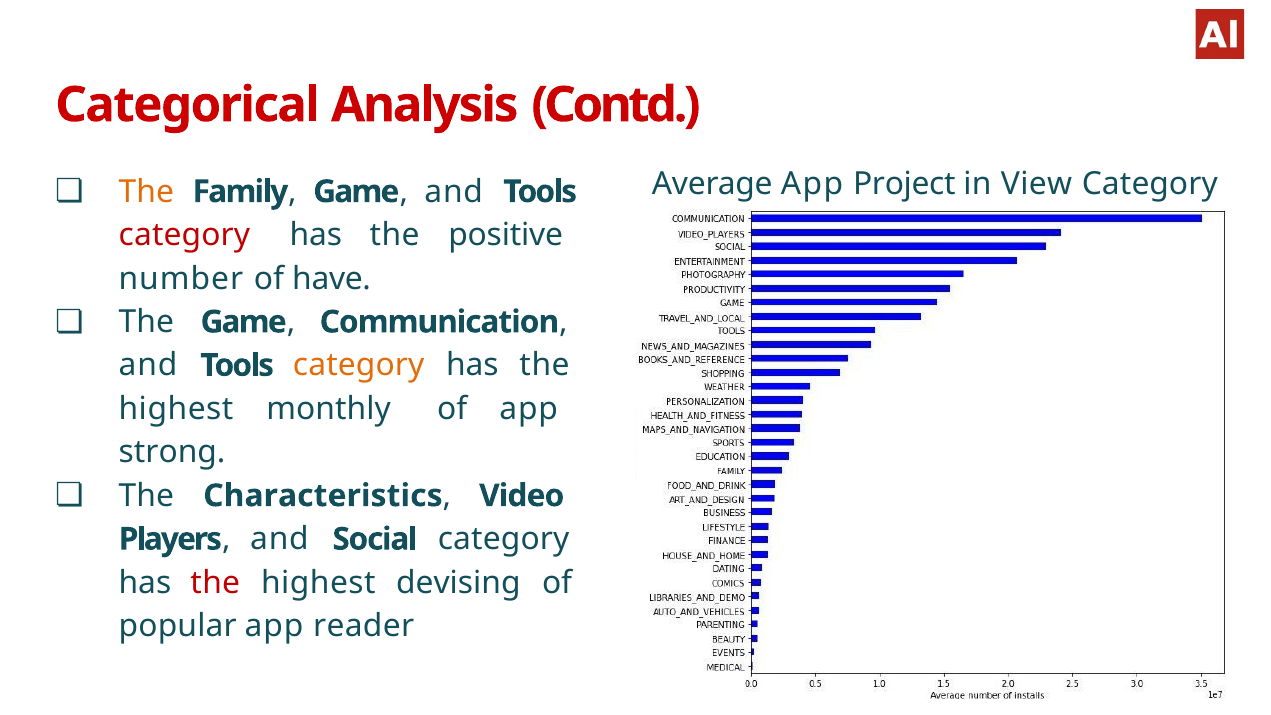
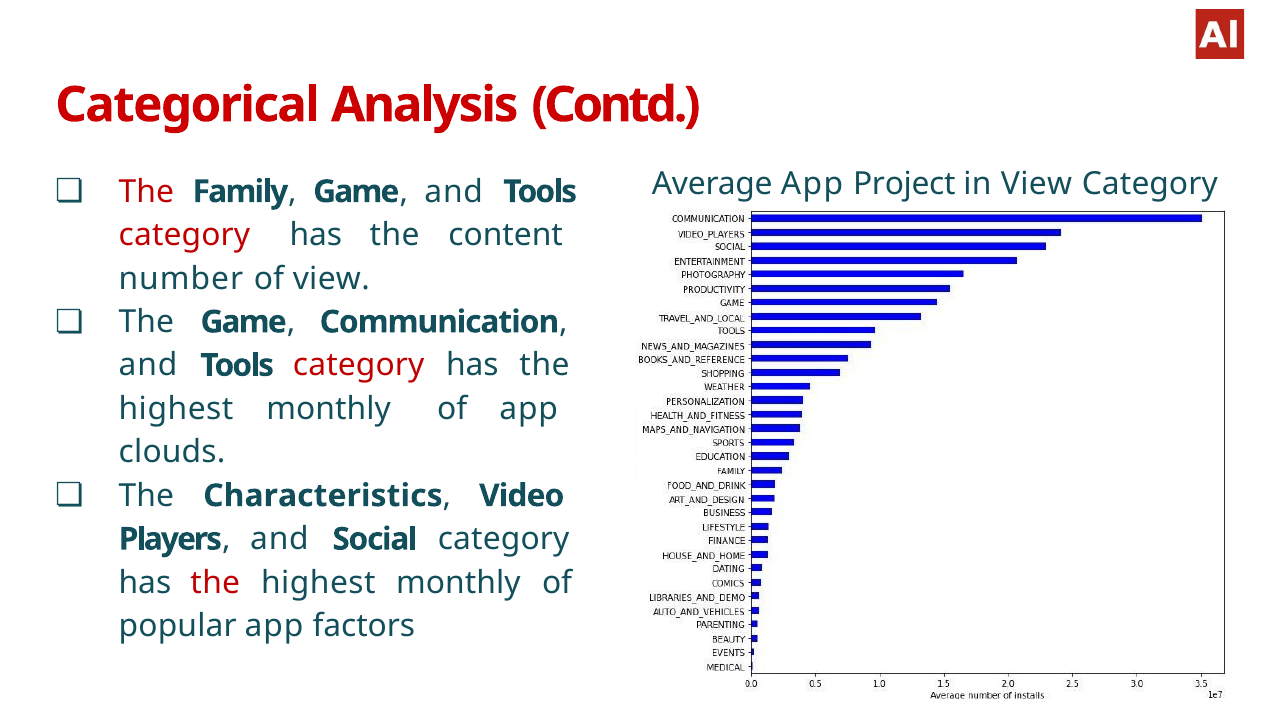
The colour: orange -> red (146, 192)
positive: positive -> content (506, 235)
of have: have -> view (331, 279)
category colour: orange -> red (359, 365)
strong: strong -> clouds (172, 452)
devising: devising -> monthly (458, 583)
reader: reader -> factors (364, 626)
